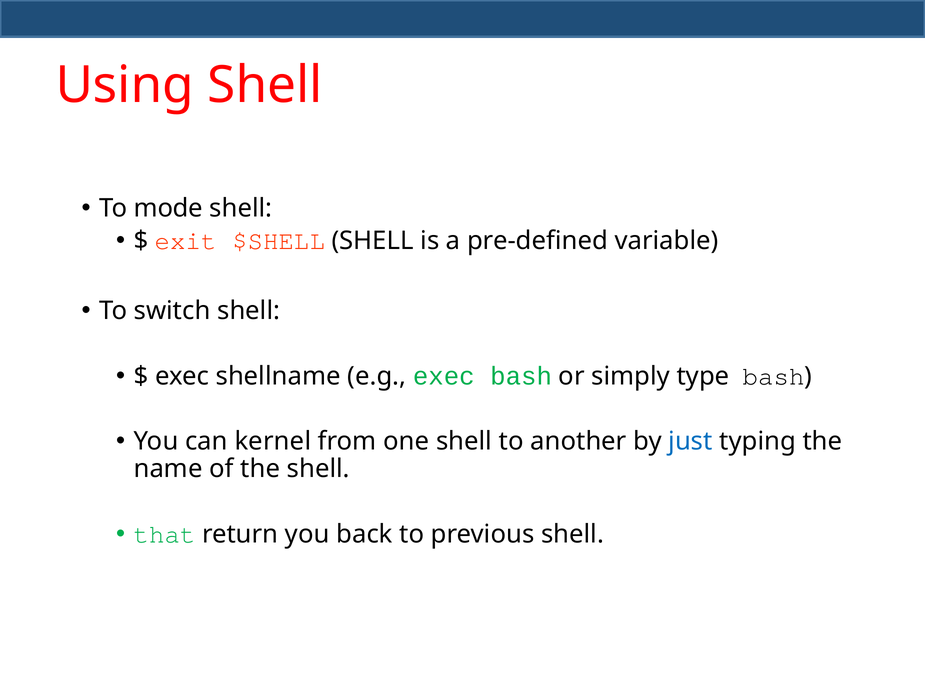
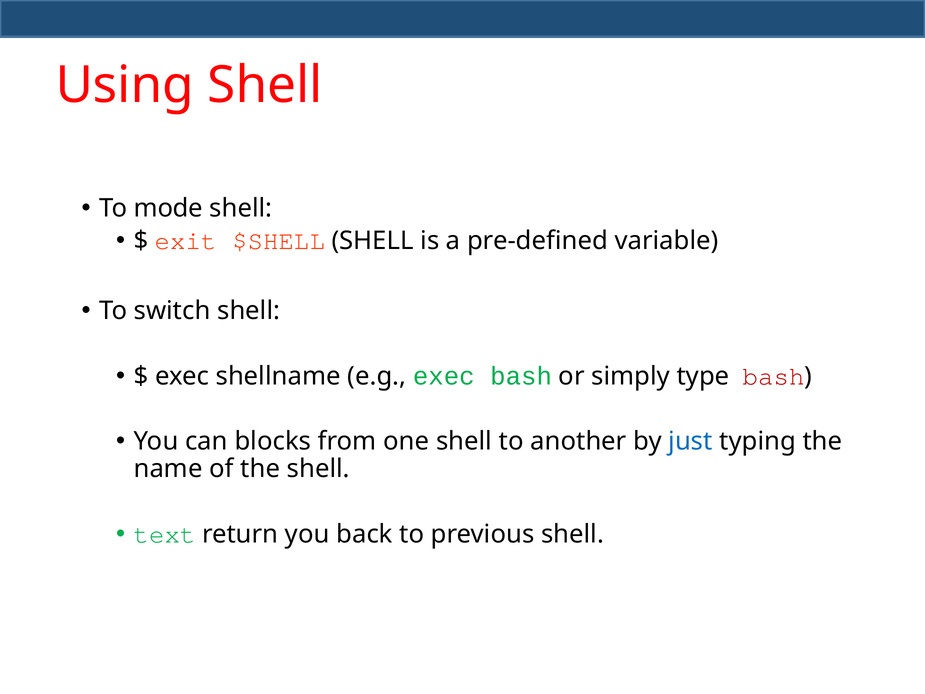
bash colour: black -> red (774, 376)
kernel: kernel -> blocks (273, 441)
that: that -> text (165, 534)
